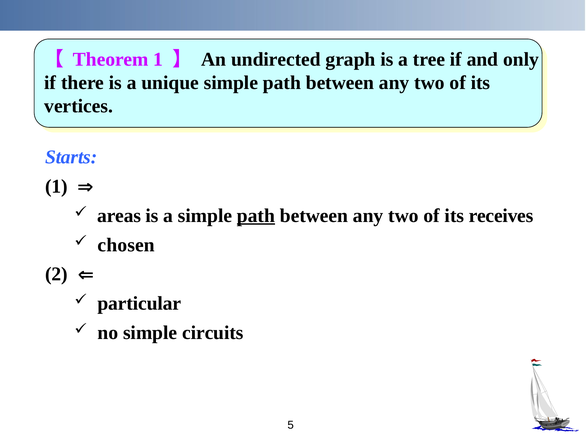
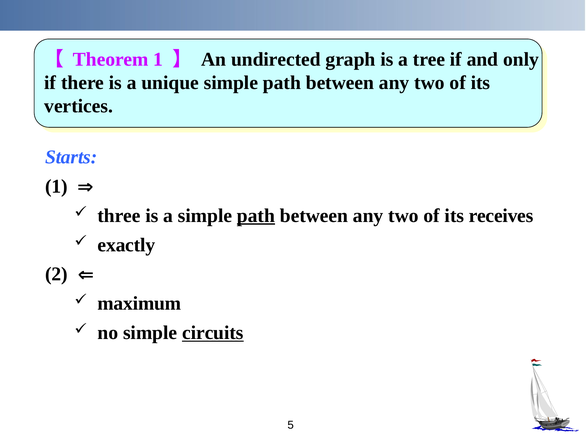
areas: areas -> three (119, 216)
chosen: chosen -> exactly (126, 245)
particular: particular -> maximum (139, 304)
circuits underline: none -> present (213, 333)
